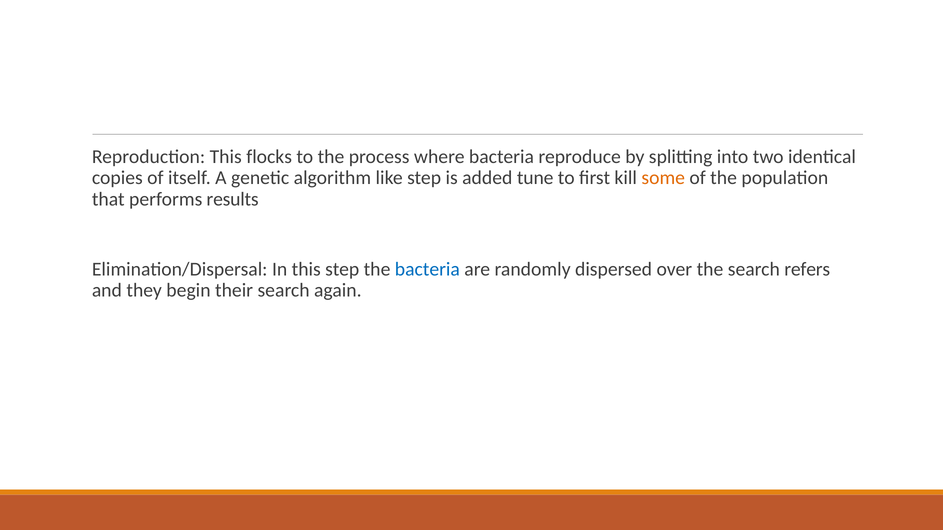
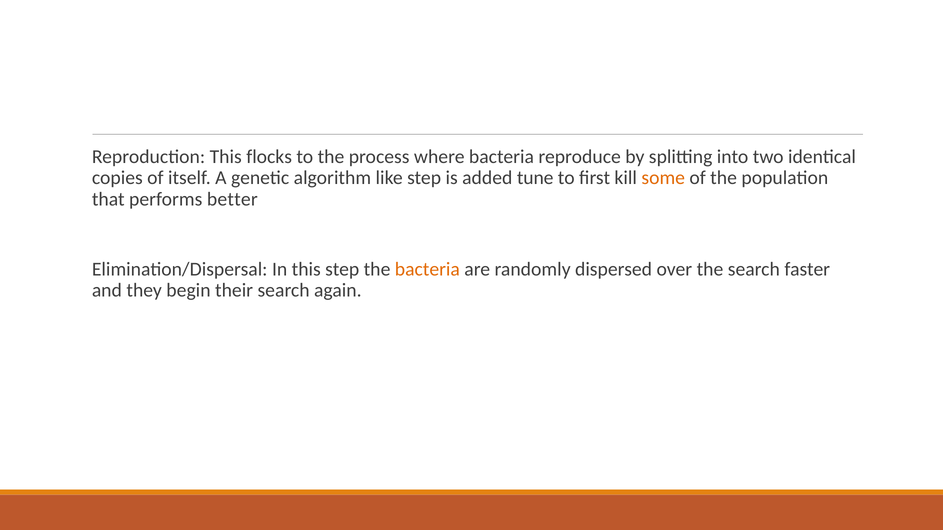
results: results -> better (232, 199)
bacteria colour: blue -> orange (427, 269)
refers: refers -> faster (807, 269)
